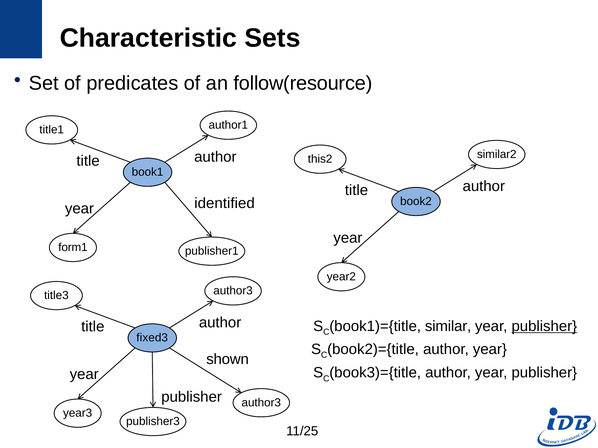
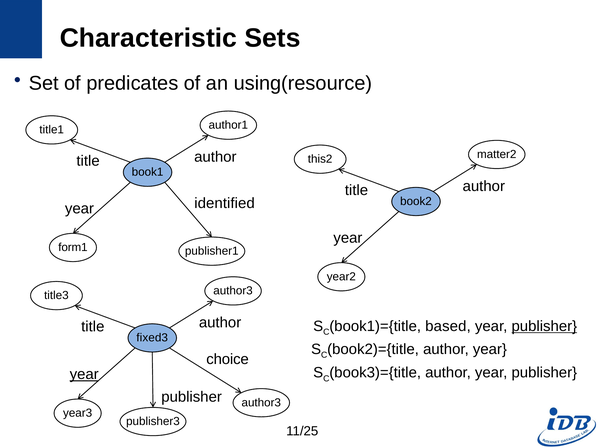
follow(resource: follow(resource -> using(resource (303, 83)
similar2: similar2 -> matter2 (497, 155)
similar: similar -> based (448, 327)
shown: shown -> choice (228, 360)
year underline: none -> present (84, 375)
